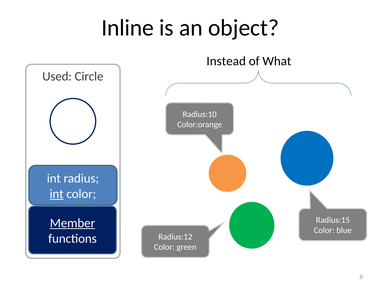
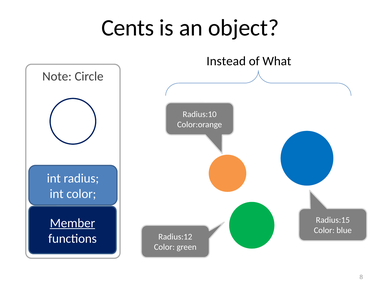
Inline: Inline -> Cents (128, 28)
Used: Used -> Note (57, 76)
int underline: present -> none (57, 193)
